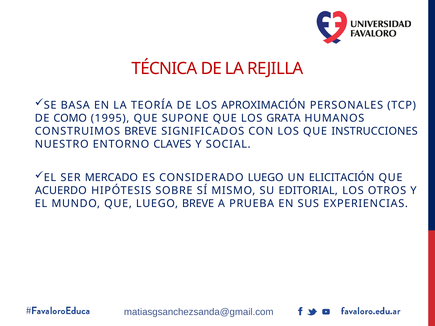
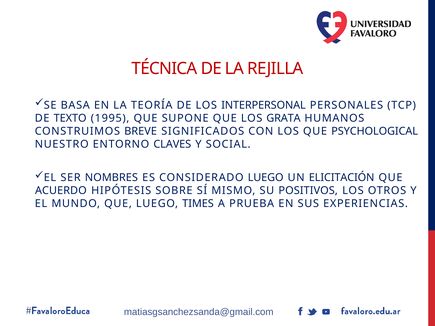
APROXIMACIÓN: APROXIMACIÓN -> INTERPERSONAL (264, 105)
COMO: COMO -> TEXTO (70, 118)
INSTRUCCIONES: INSTRUCCIONES -> PSYCHOLOGICAL (375, 131)
MERCADO: MERCADO -> NOMBRES (111, 178)
EDITORIAL: EDITORIAL -> POSITIVOS (308, 191)
LUEGO BREVE: BREVE -> TIMES (198, 204)
